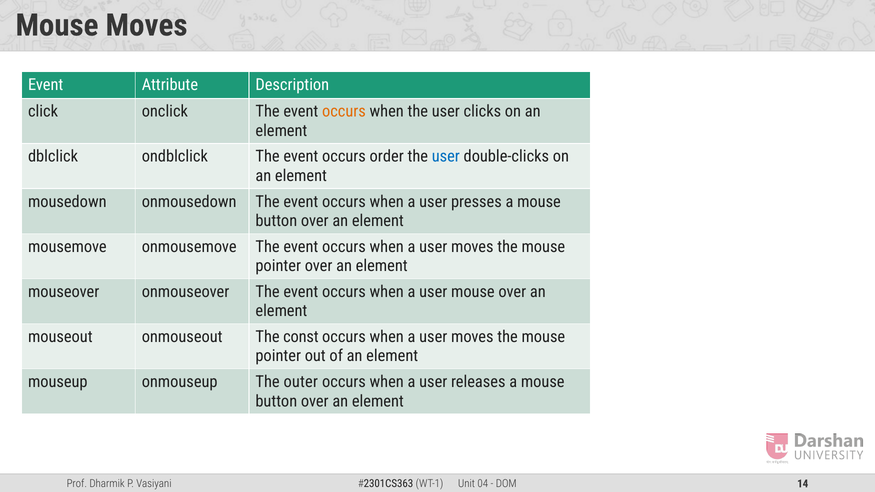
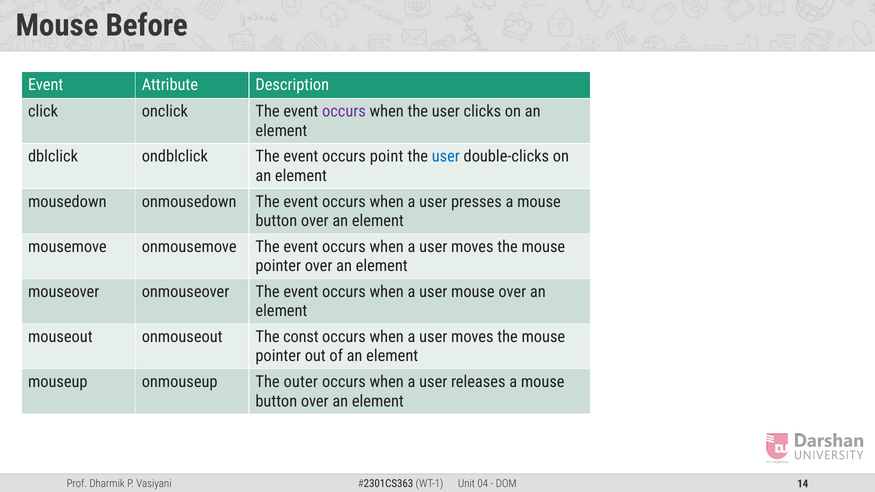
Mouse Moves: Moves -> Before (147, 25)
occurs colour: orange -> purple (344, 112)
order: order -> point (387, 157)
